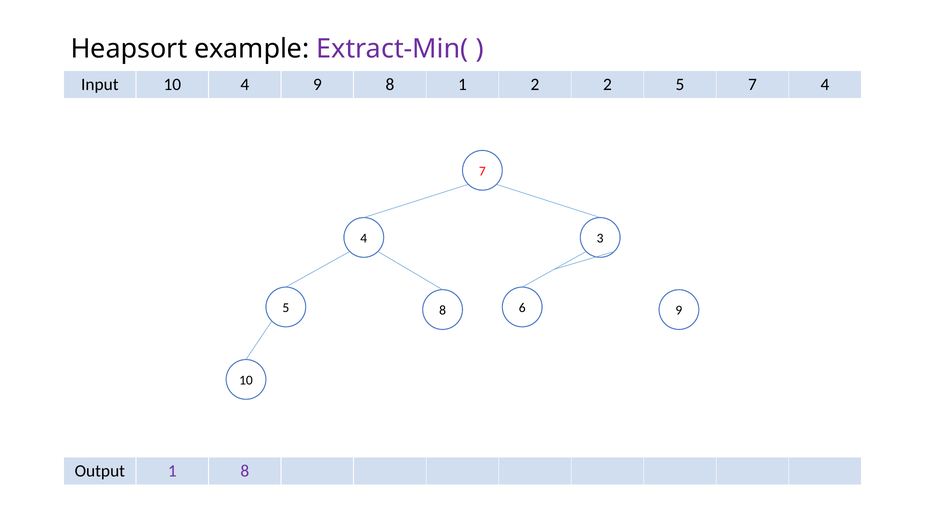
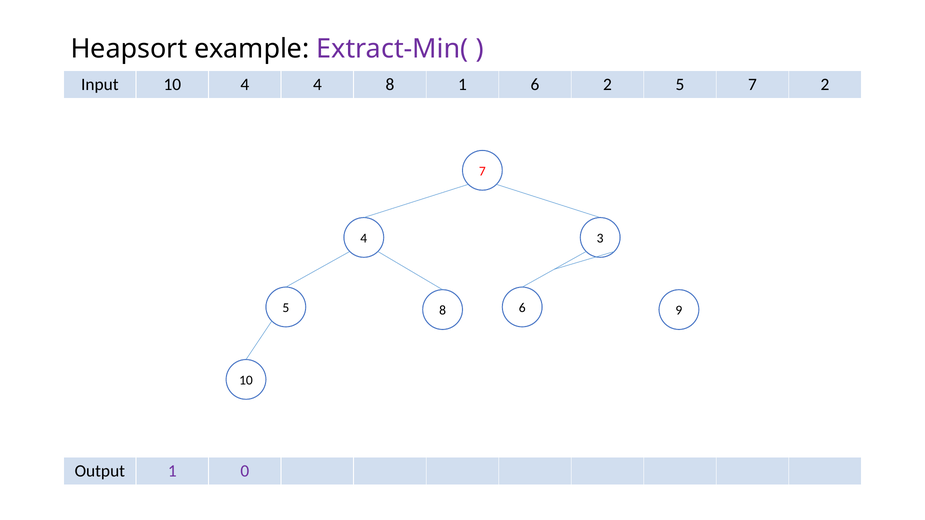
4 9: 9 -> 4 (317, 85)
1 2: 2 -> 6 (535, 85)
7 4: 4 -> 2 (825, 85)
1 8: 8 -> 0 (245, 471)
